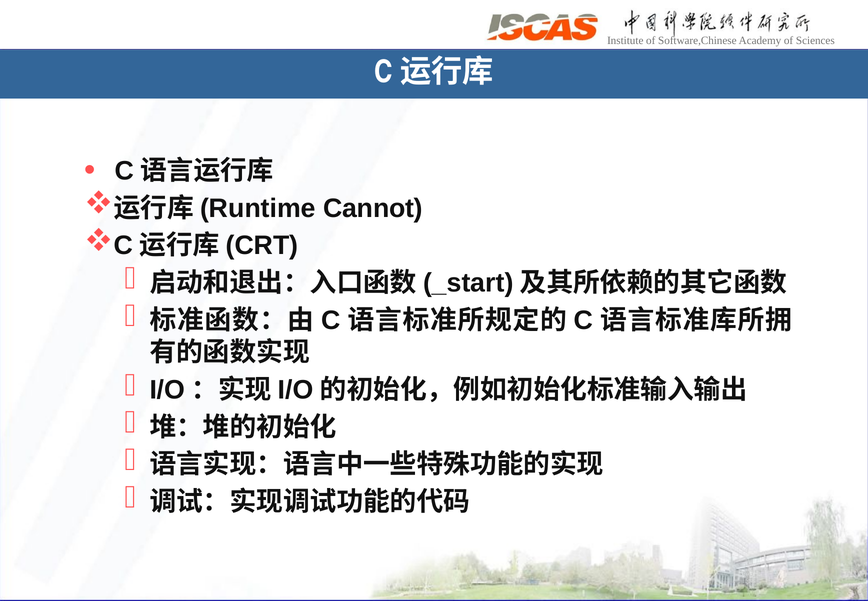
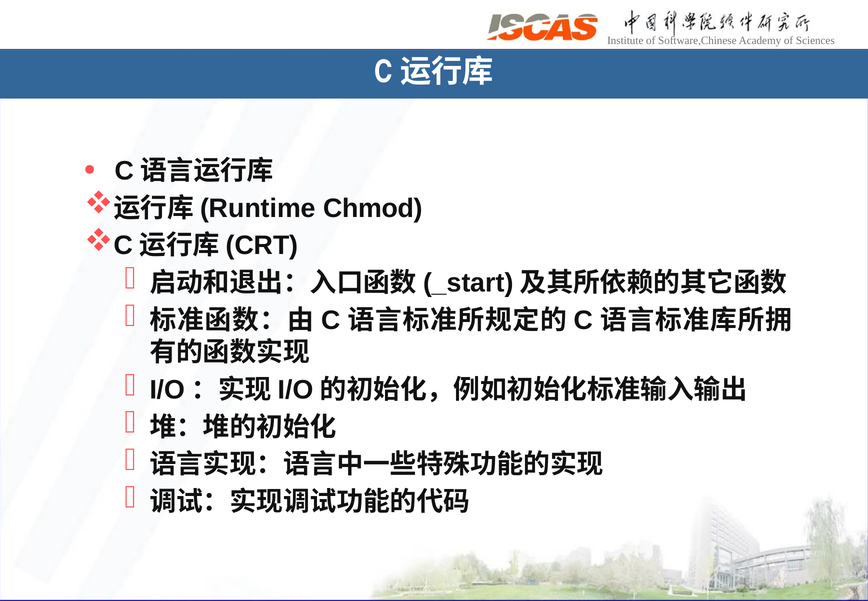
Cannot: Cannot -> Chmod (373, 208)
